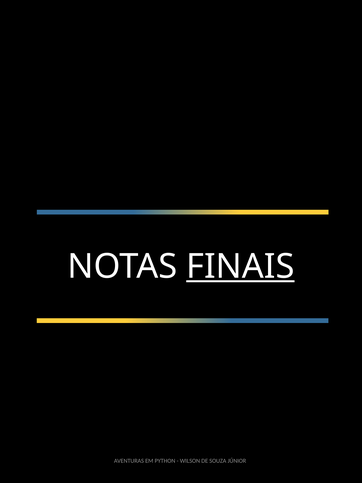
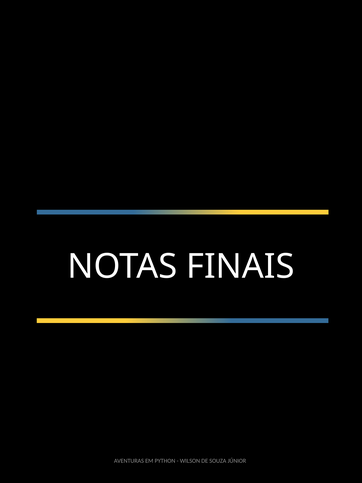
FINAIS underline: present -> none (240, 266)
